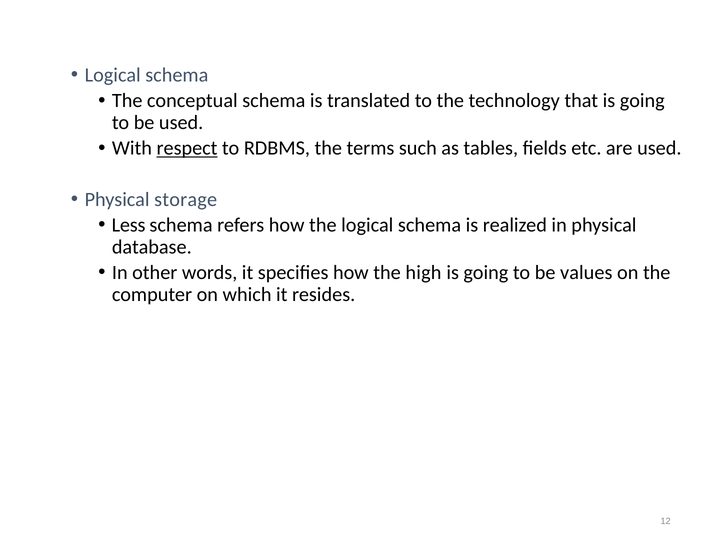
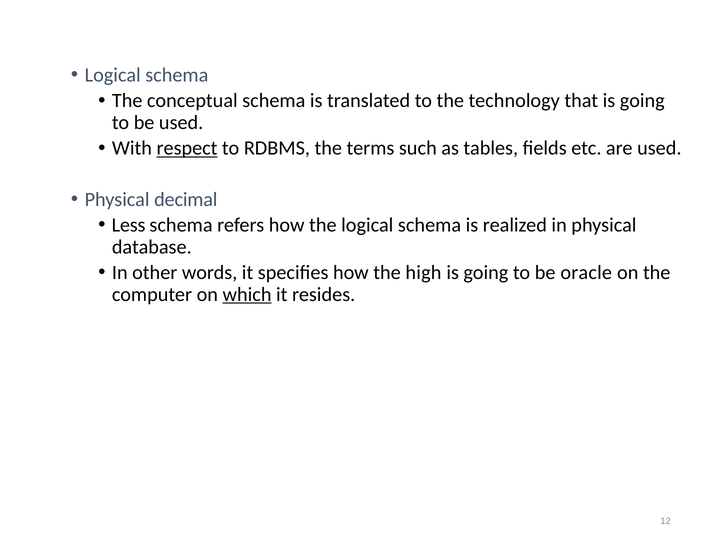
storage: storage -> decimal (186, 199)
values: values -> oracle (586, 273)
which underline: none -> present (247, 294)
